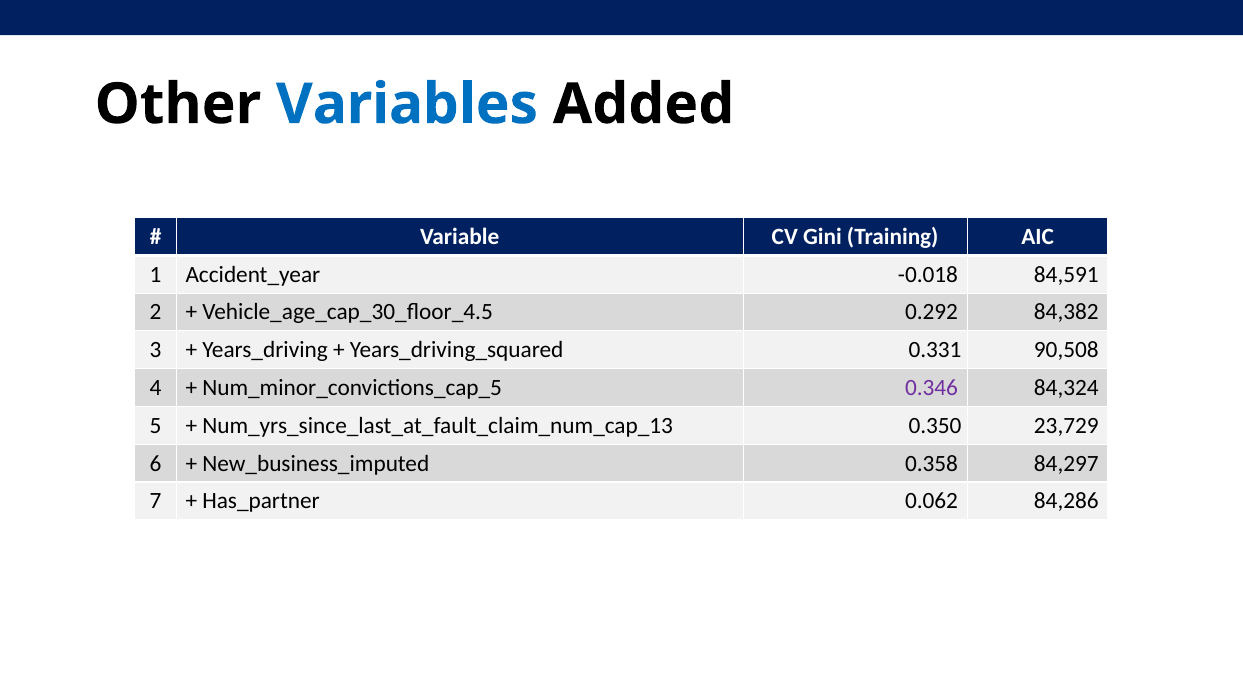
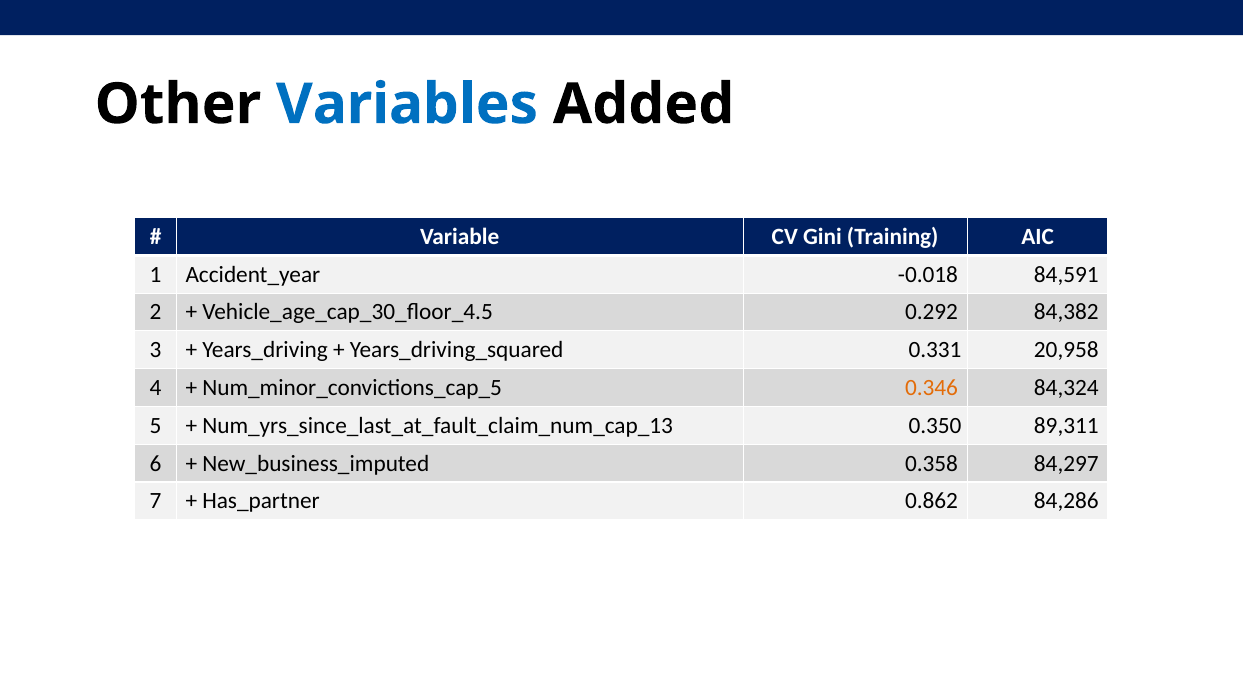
90,508: 90,508 -> 20,958 (1066, 350)
0.346 colour: purple -> orange (931, 388)
23,729: 23,729 -> 89,311 (1066, 426)
0.062: 0.062 -> 0.862 (931, 501)
